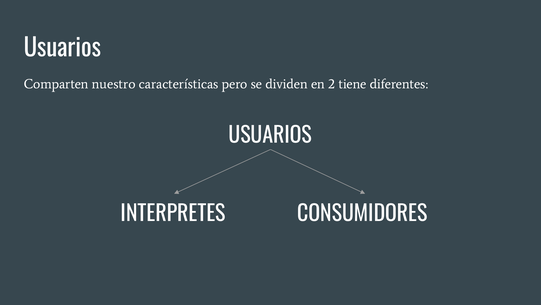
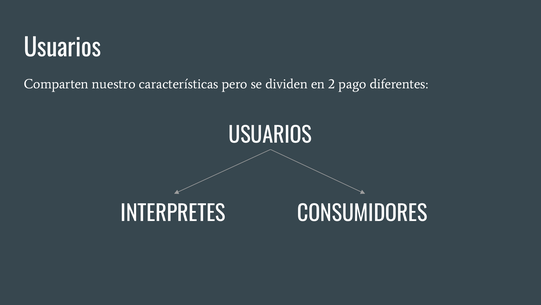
tiene: tiene -> pago (352, 84)
